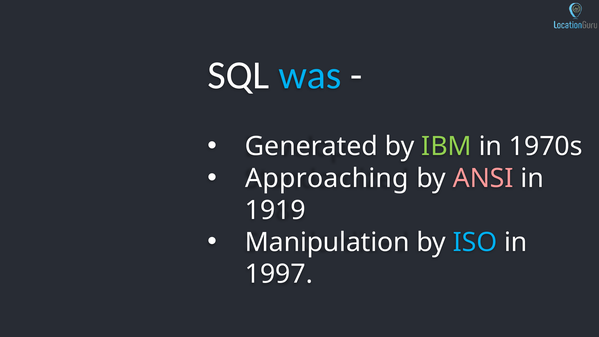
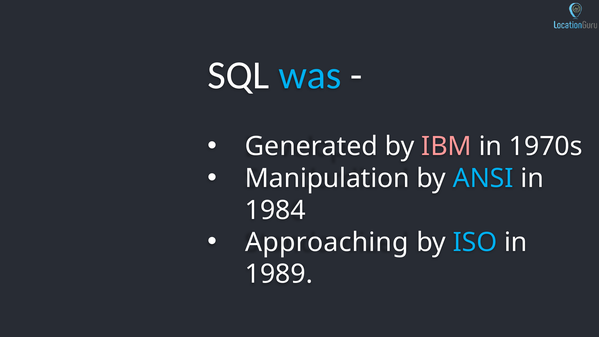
IBM colour: light green -> pink (447, 146)
Approaching: Approaching -> Manipulation (327, 178)
ANSI colour: pink -> light blue (483, 178)
1919: 1919 -> 1984 (275, 210)
Manipulation: Manipulation -> Approaching (327, 242)
1997: 1997 -> 1989 (279, 274)
